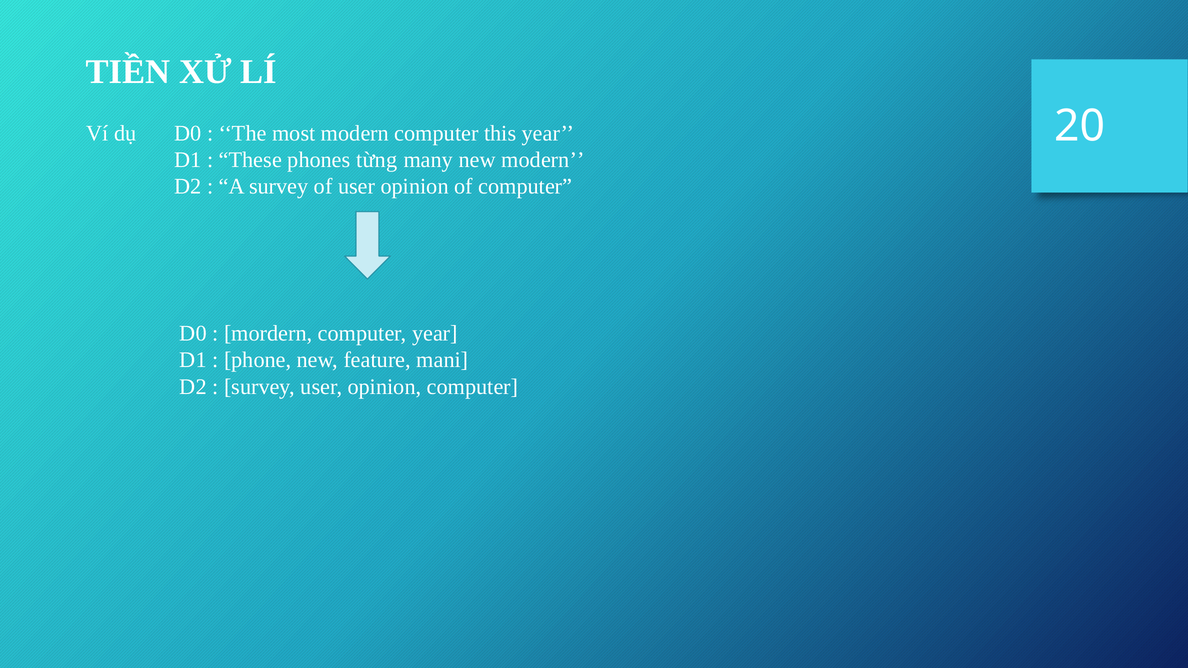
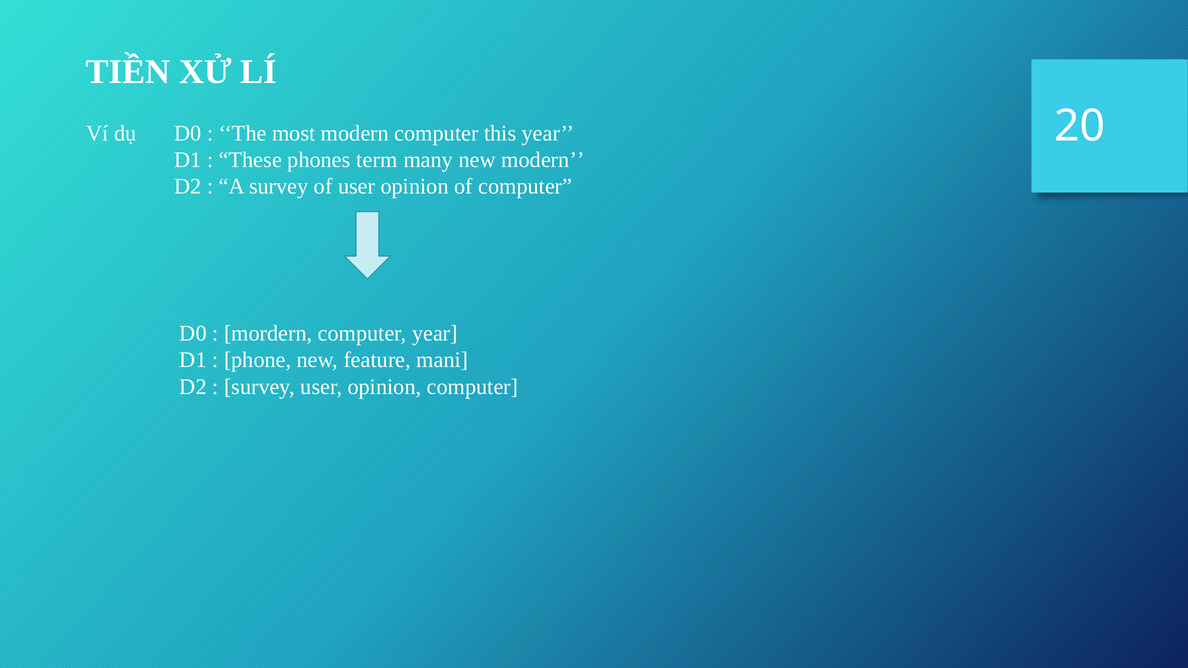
từng: từng -> term (377, 160)
